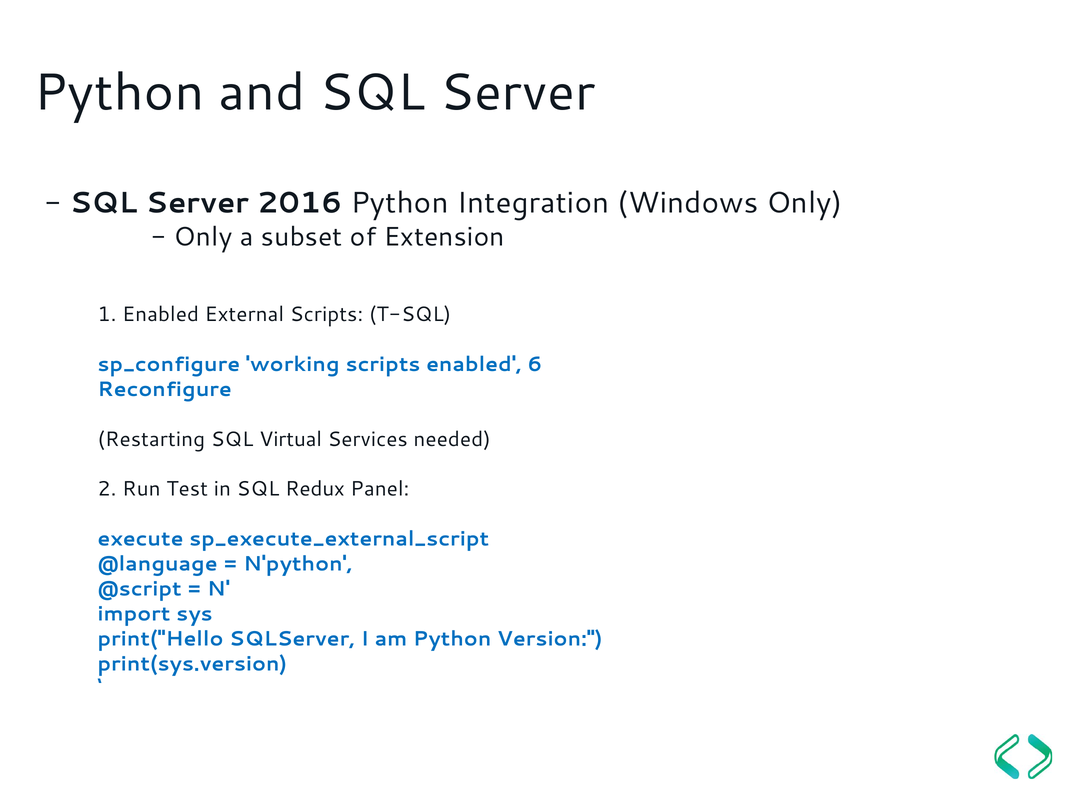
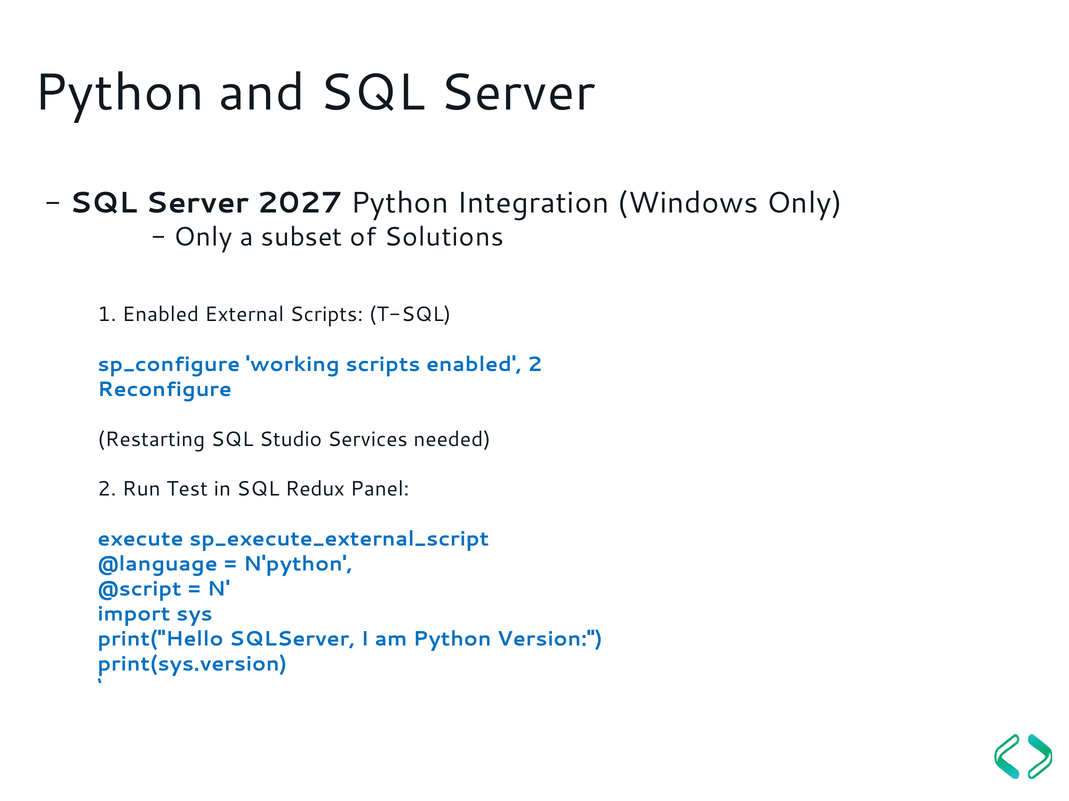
2016: 2016 -> 2027 (300, 203)
Extension: Extension -> Solutions (444, 237)
enabled 6: 6 -> 2 (535, 365)
Virtual: Virtual -> Studio (291, 440)
